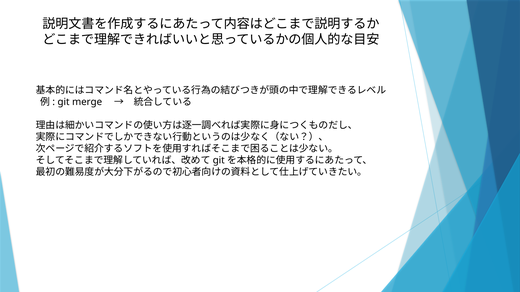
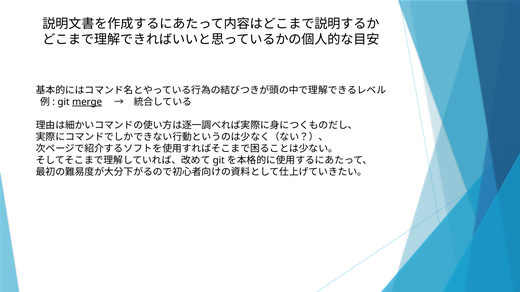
merge underline: none -> present (87, 102)
